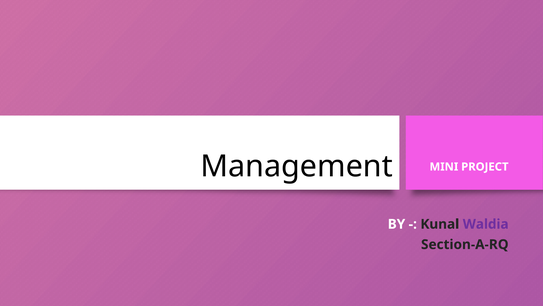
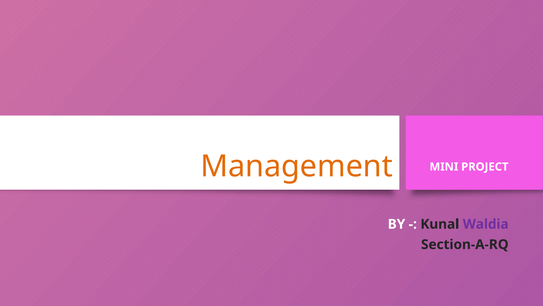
Management colour: black -> orange (297, 166)
